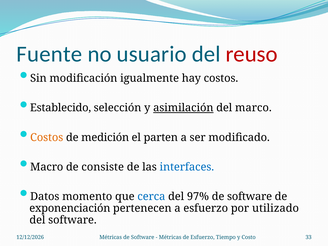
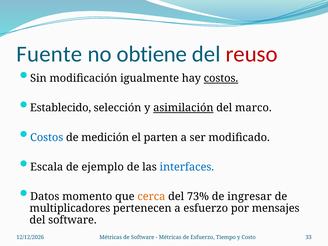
usuario: usuario -> obtiene (152, 54)
costos underline: none -> present (221, 78)
Costos colour: orange -> blue (47, 137)
Macro: Macro -> Escala (47, 167)
consiste: consiste -> ejemplo (103, 167)
cerca colour: blue -> orange (151, 196)
97%: 97% -> 73% (198, 196)
software: software -> ingresar (249, 196)
exponenciación: exponenciación -> multiplicadores (70, 208)
utilizado: utilizado -> mensajes (276, 208)
